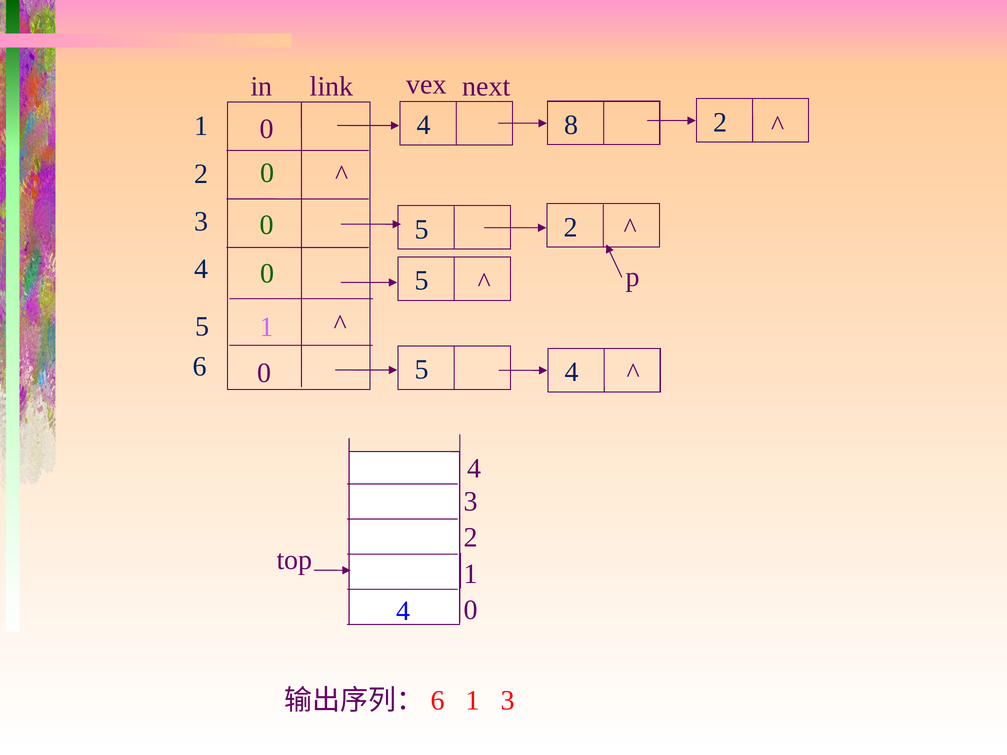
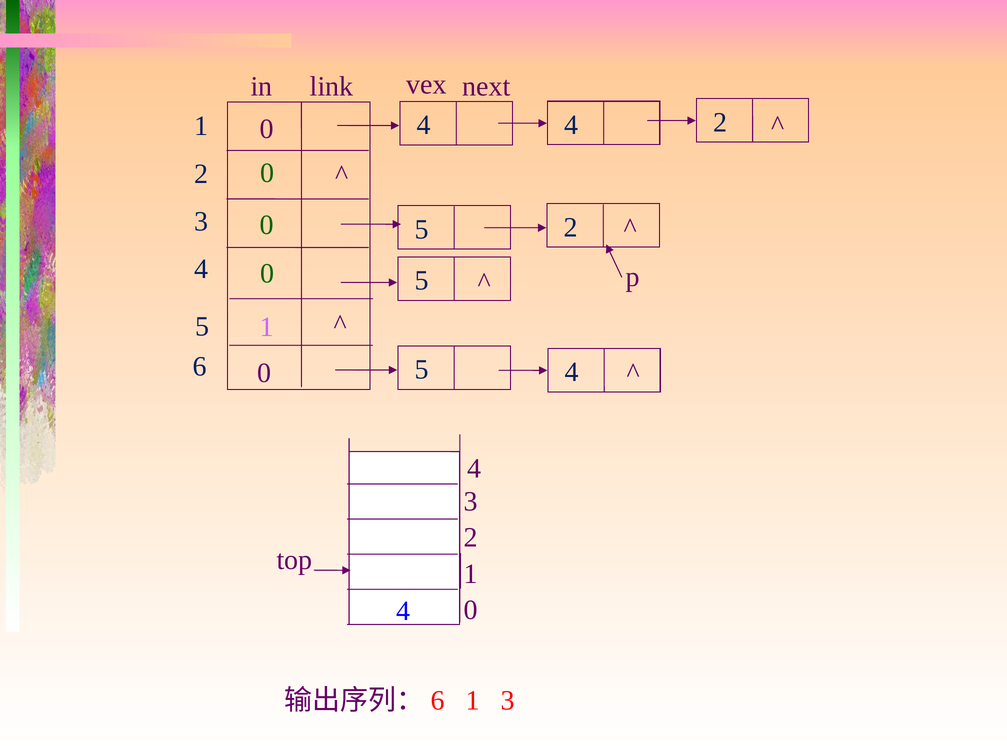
8: 8 -> 4 (571, 125)
